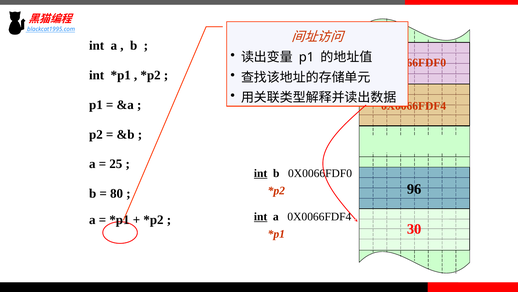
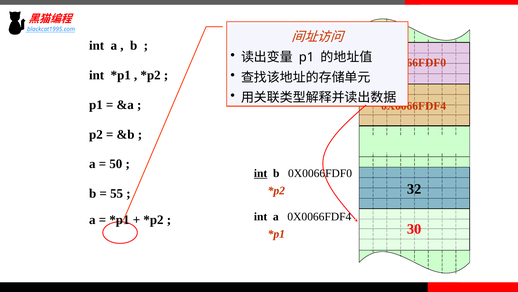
25: 25 -> 50 (116, 164)
96: 96 -> 32 (414, 189)
80: 80 -> 55 (117, 193)
int underline: present -> none (261, 216)
